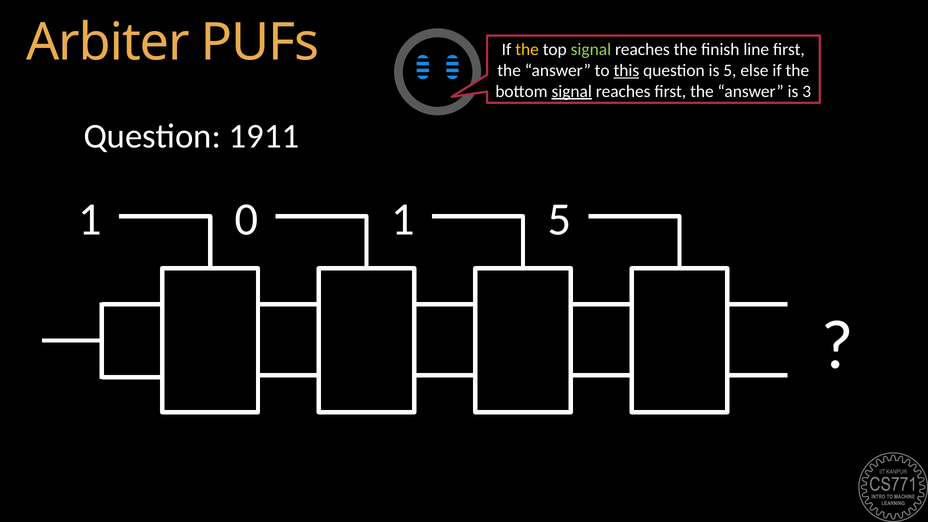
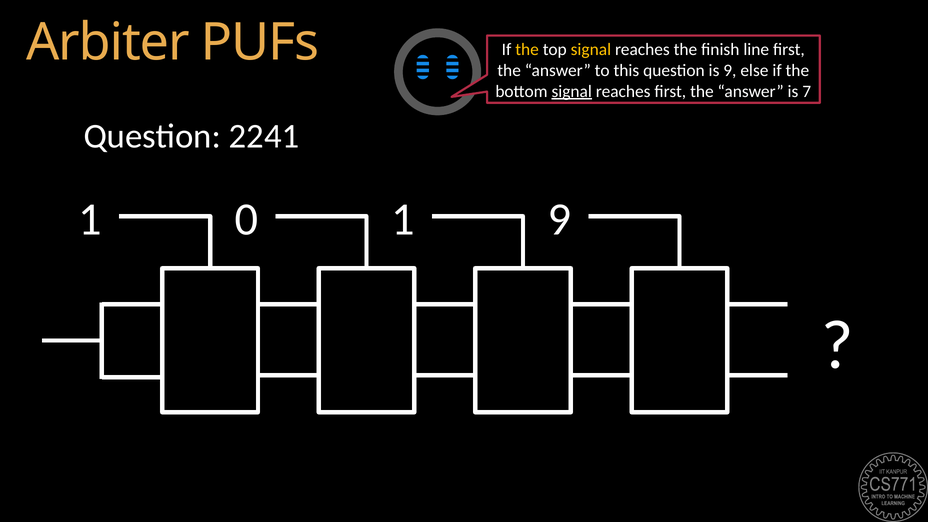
signal colour: light green -> yellow (591, 50)
this underline: present -> none (626, 70)
is 5: 5 -> 9 (730, 70)
3: 3 -> 7 (807, 91)
1911: 1911 -> 2241 (264, 136)
1 5: 5 -> 9 (560, 219)
